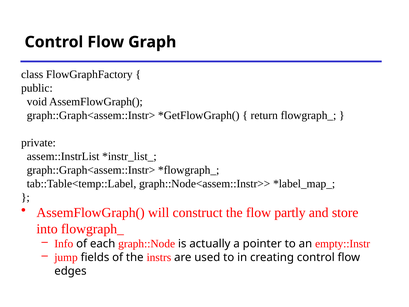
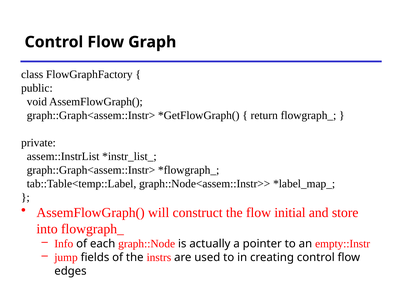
partly: partly -> initial (290, 212)
